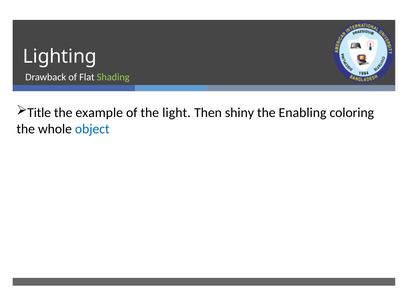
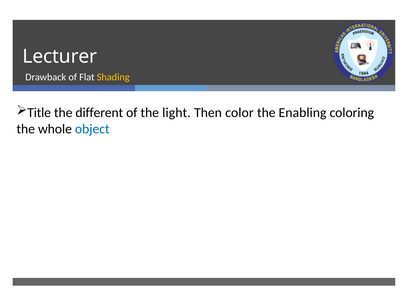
Lighting: Lighting -> Lecturer (60, 56)
Shading colour: light green -> yellow (113, 77)
example: example -> different (99, 113)
shiny: shiny -> color (239, 113)
